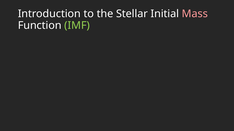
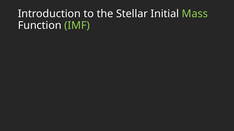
Mass colour: pink -> light green (195, 14)
